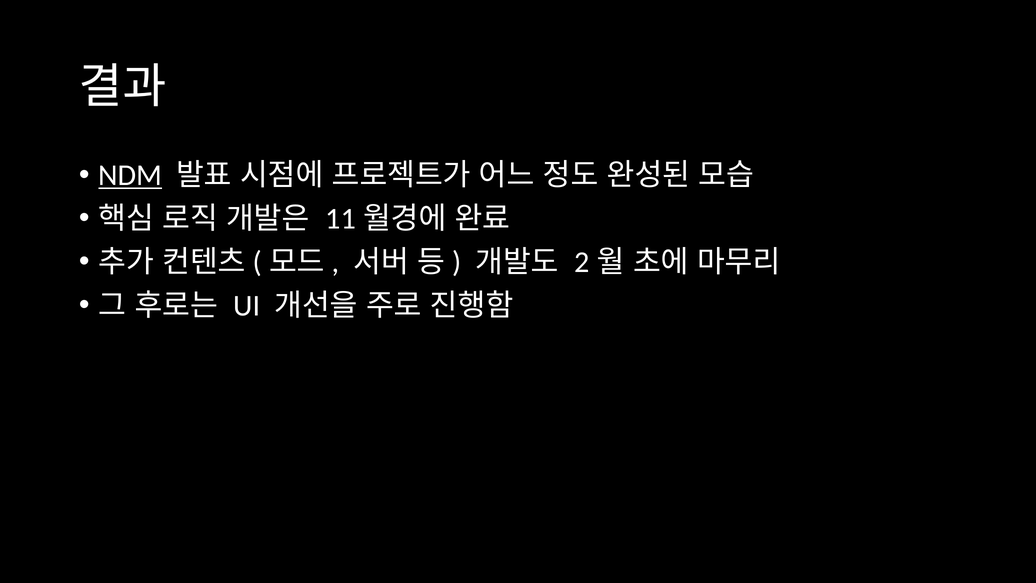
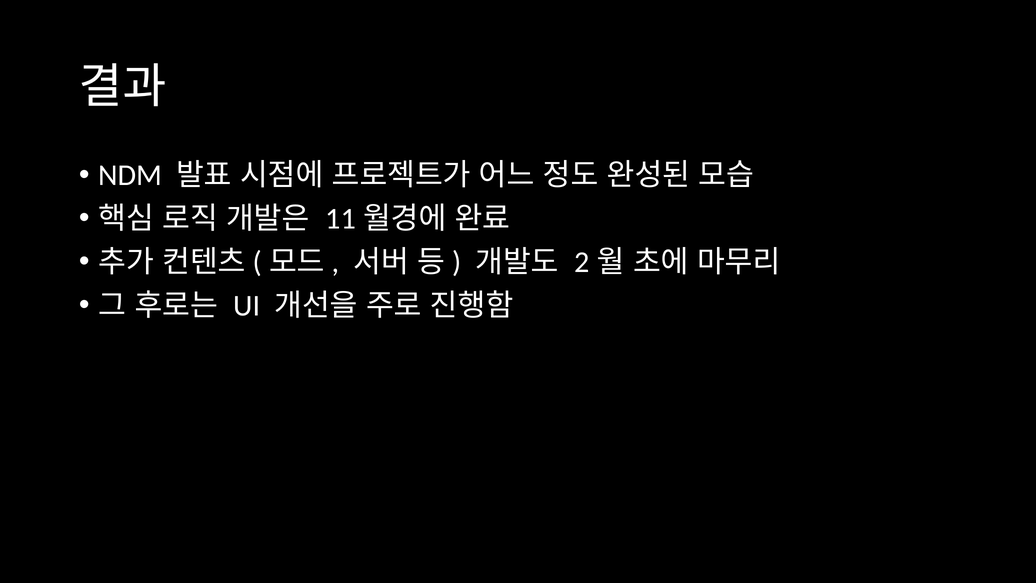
NDM underline: present -> none (130, 175)
